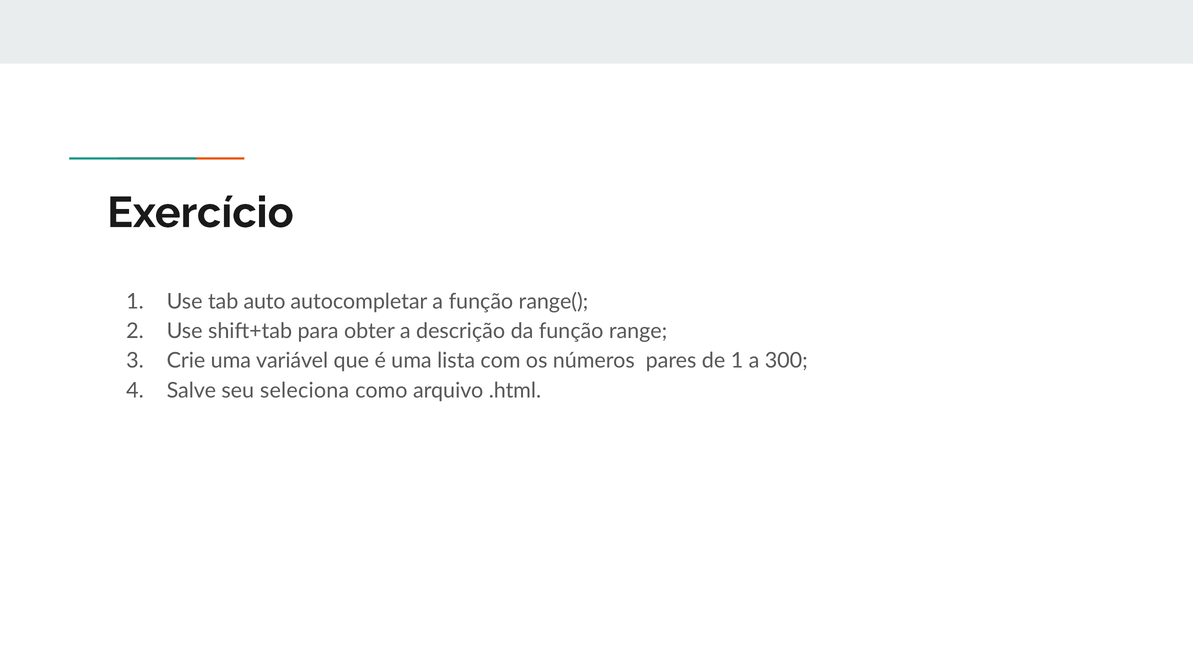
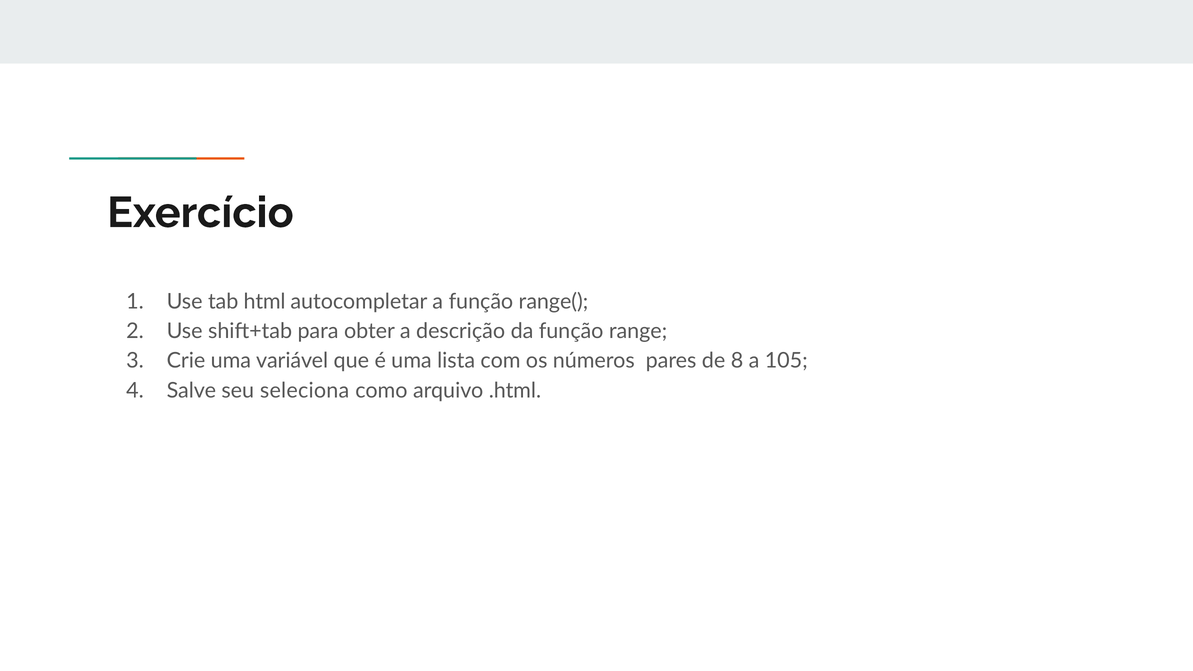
auto: auto -> html (265, 301)
de 1: 1 -> 8 (737, 361)
300: 300 -> 105 (786, 361)
